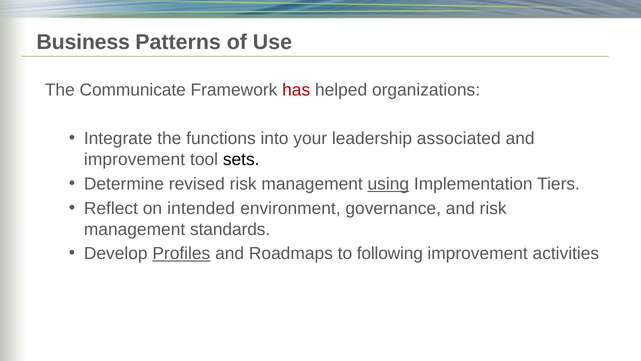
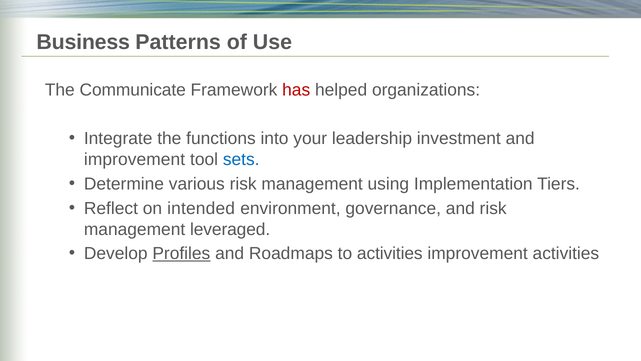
associated: associated -> investment (459, 139)
sets colour: black -> blue (241, 159)
revised: revised -> various (197, 184)
using underline: present -> none (388, 184)
standards: standards -> leveraged (230, 229)
to following: following -> activities (390, 253)
